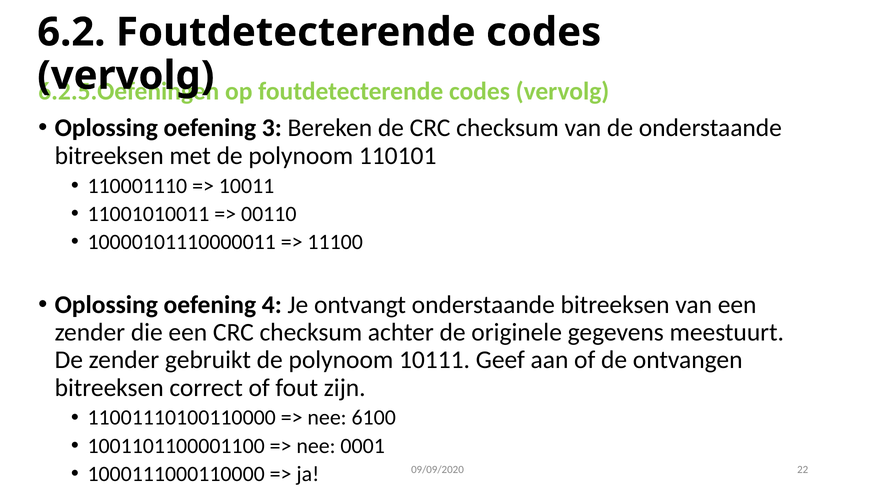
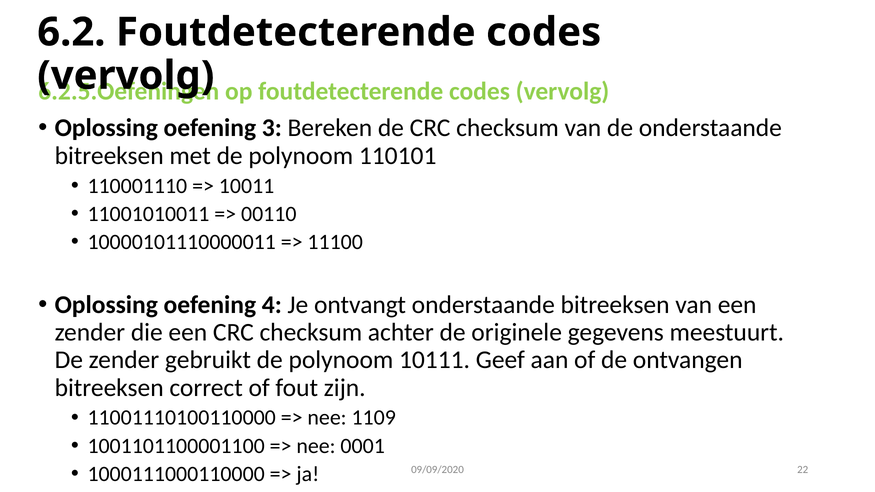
6100: 6100 -> 1109 (374, 418)
